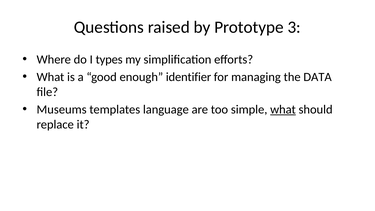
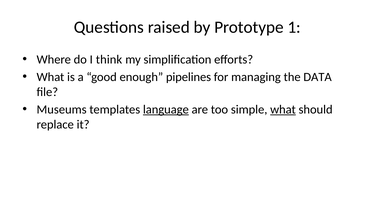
3: 3 -> 1 (294, 27)
types: types -> think (109, 59)
identifier: identifier -> pipelines (189, 77)
language underline: none -> present (166, 109)
